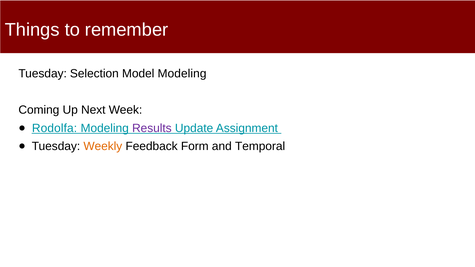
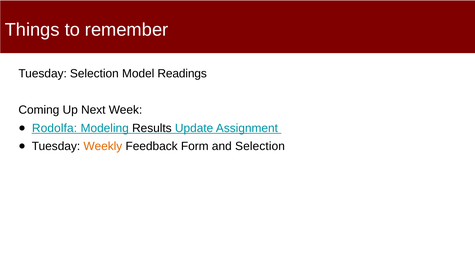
Model Modeling: Modeling -> Readings (182, 74)
Results colour: purple -> black (152, 128)
and Temporal: Temporal -> Selection (260, 146)
